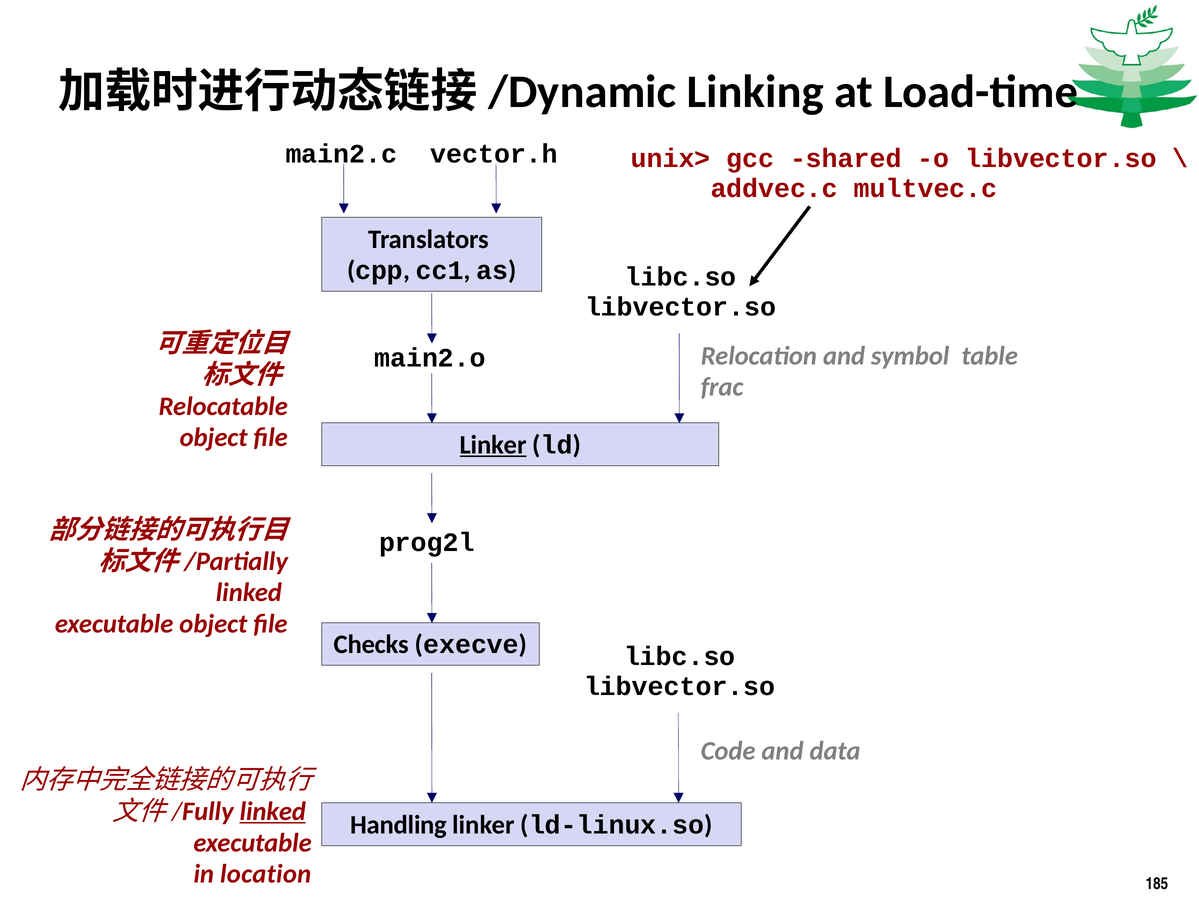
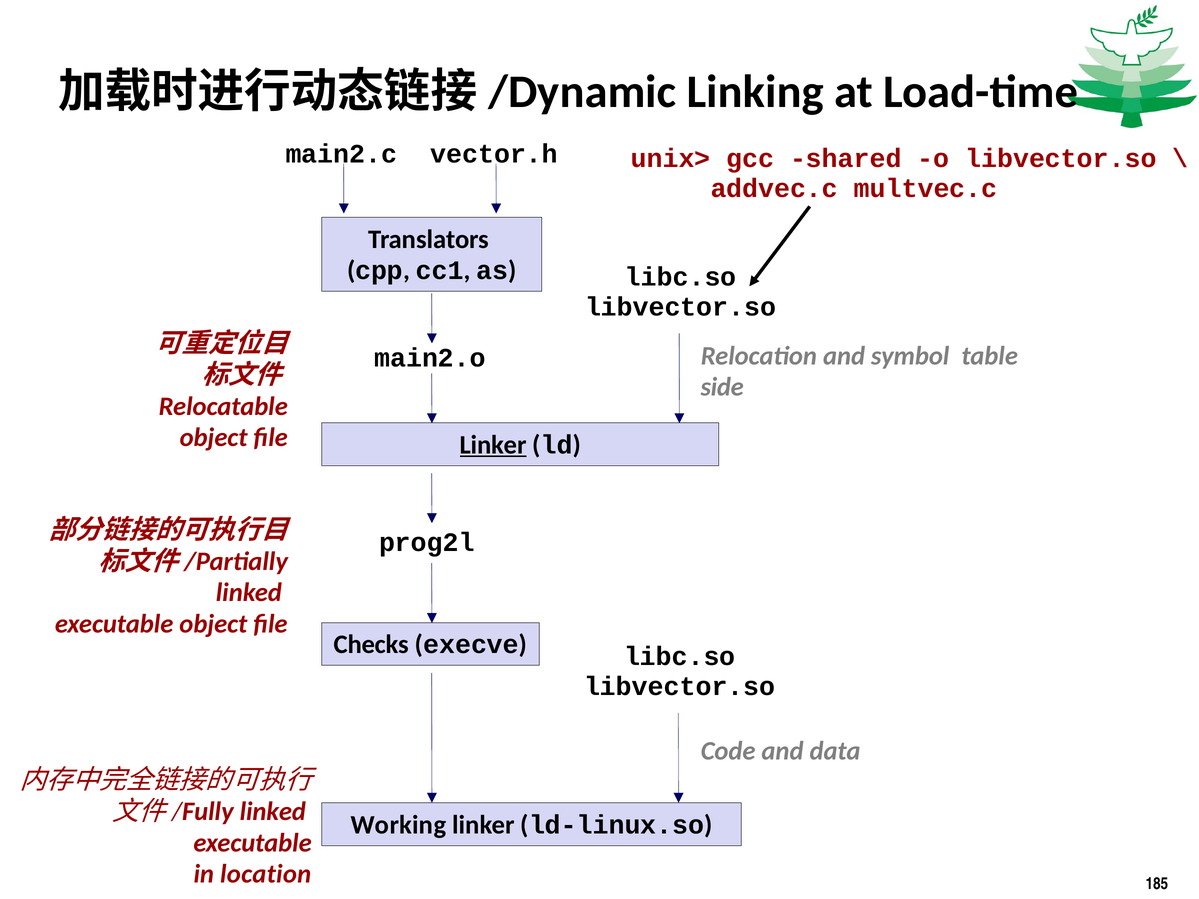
frac: frac -> side (722, 387)
linked underline: present -> none (273, 812)
Handling: Handling -> Working (398, 825)
